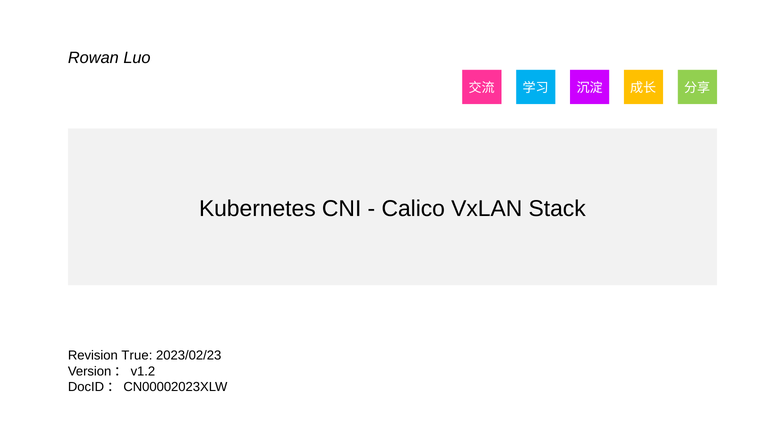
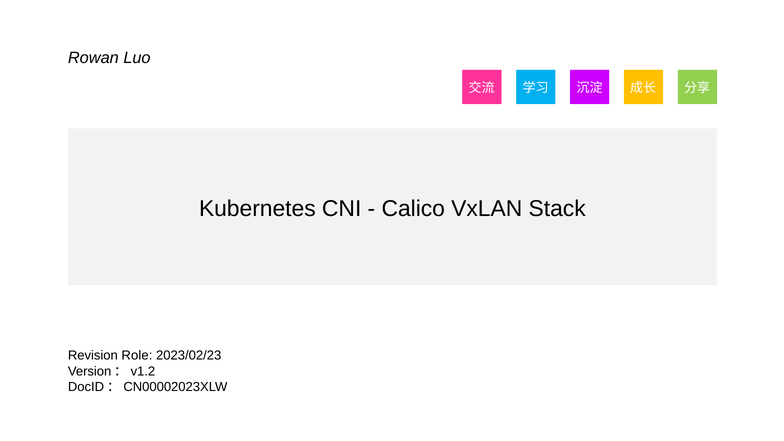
True: True -> Role (137, 356)
